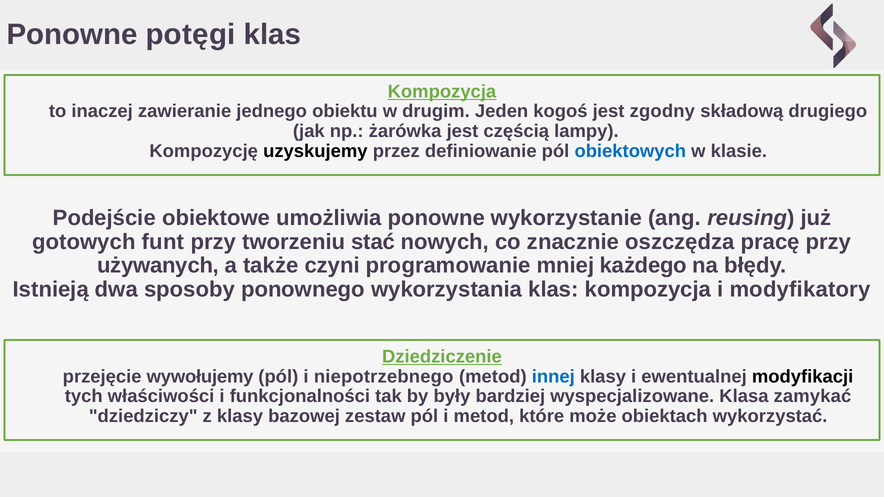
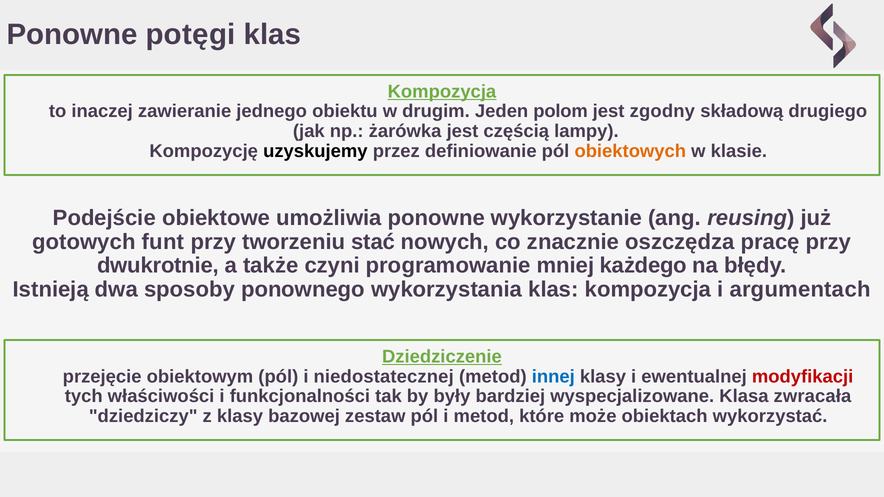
kogoś: kogoś -> polom (561, 111)
obiektowych colour: blue -> orange (630, 151)
używanych: używanych -> dwukrotnie (158, 266)
modyfikatory: modyfikatory -> argumentach (800, 290)
wywołujemy: wywołujemy -> obiektowym (200, 377)
niepotrzebnego: niepotrzebnego -> niedostatecznej (384, 377)
modyfikacji colour: black -> red (803, 377)
zamykać: zamykać -> zwracała (812, 397)
